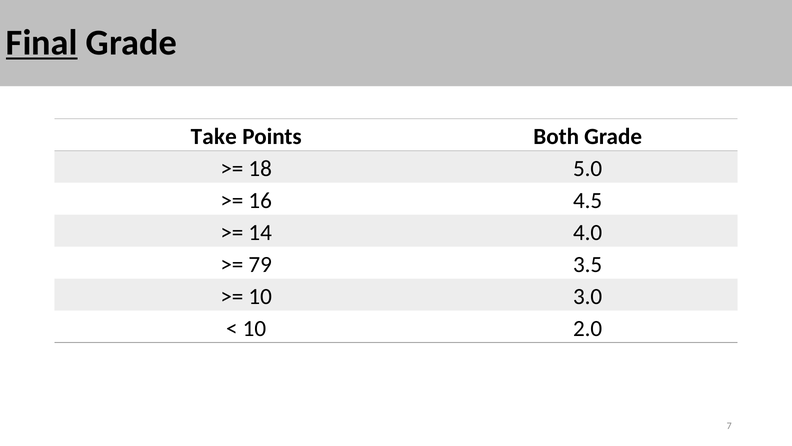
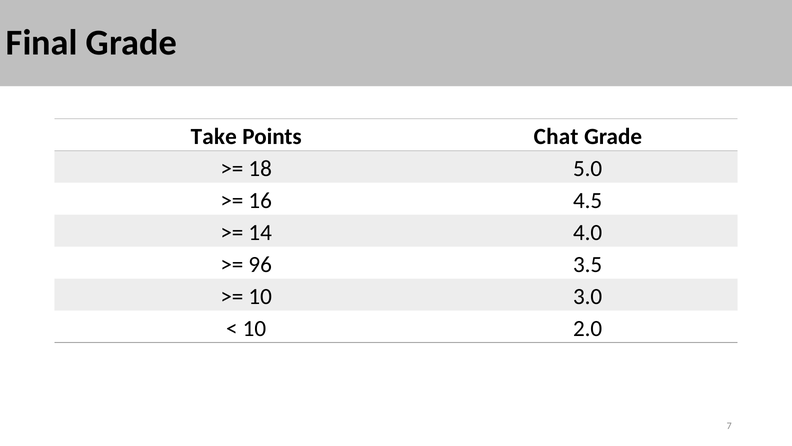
Final underline: present -> none (42, 43)
Both: Both -> Chat (556, 137)
79: 79 -> 96 (260, 264)
